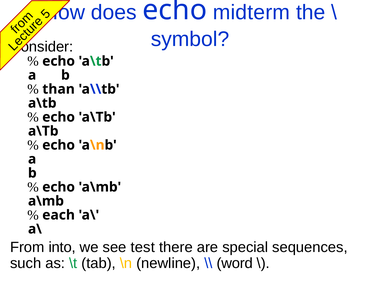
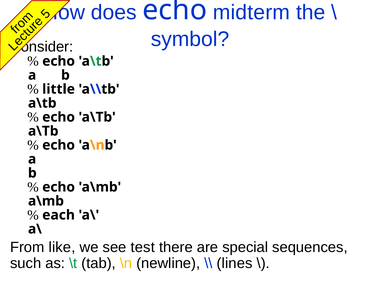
than: than -> little (59, 89)
into: into -> like (62, 247)
word: word -> lines (235, 263)
